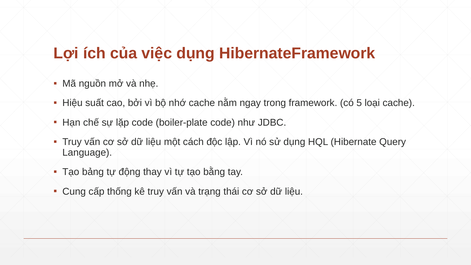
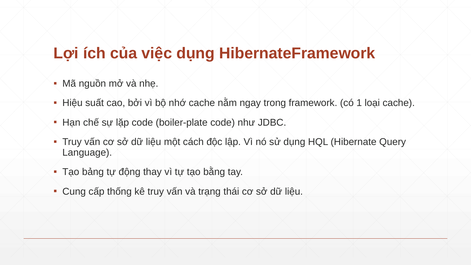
5: 5 -> 1 (359, 103)
